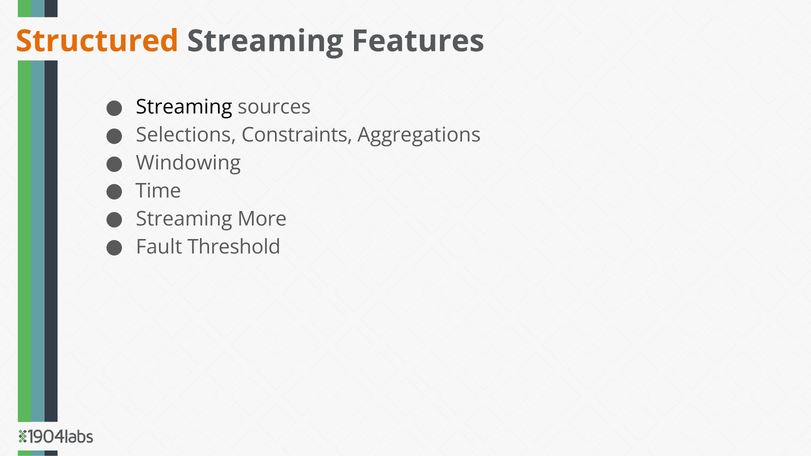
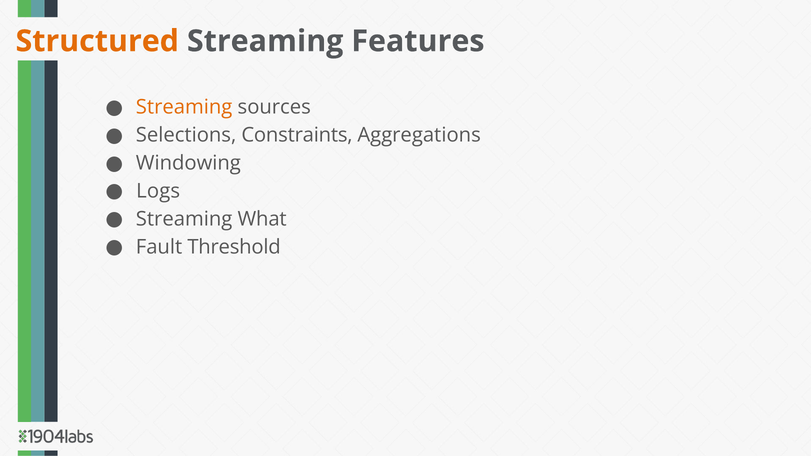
Streaming colour: black -> orange (184, 107)
Time: Time -> Logs (158, 191)
More: More -> What (262, 219)
